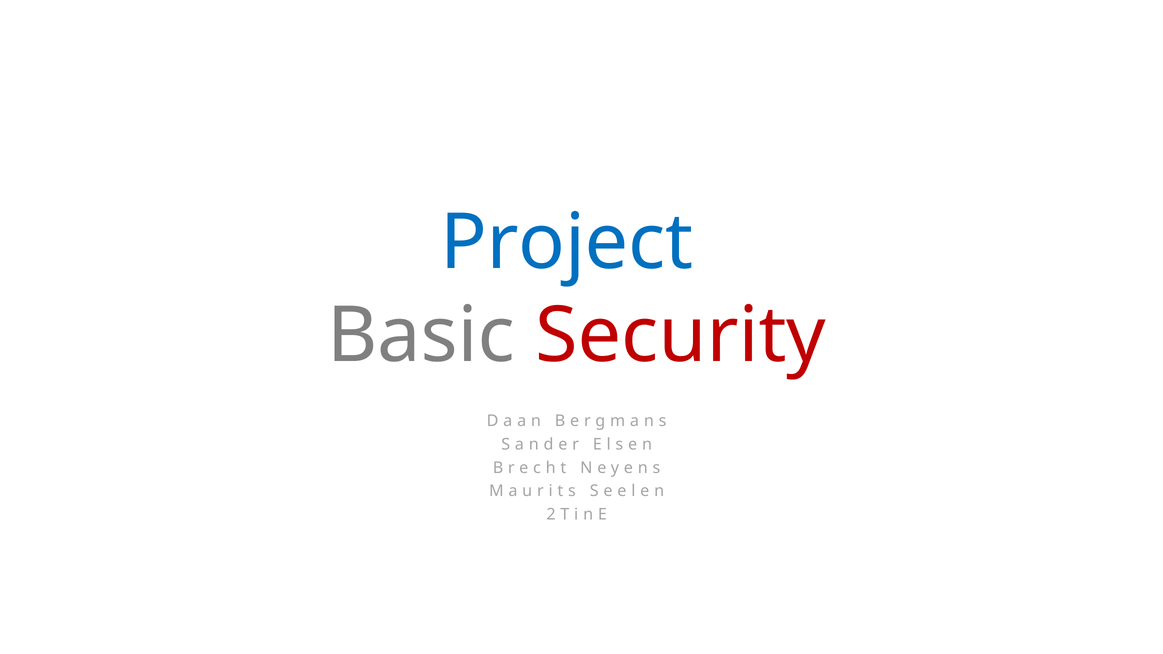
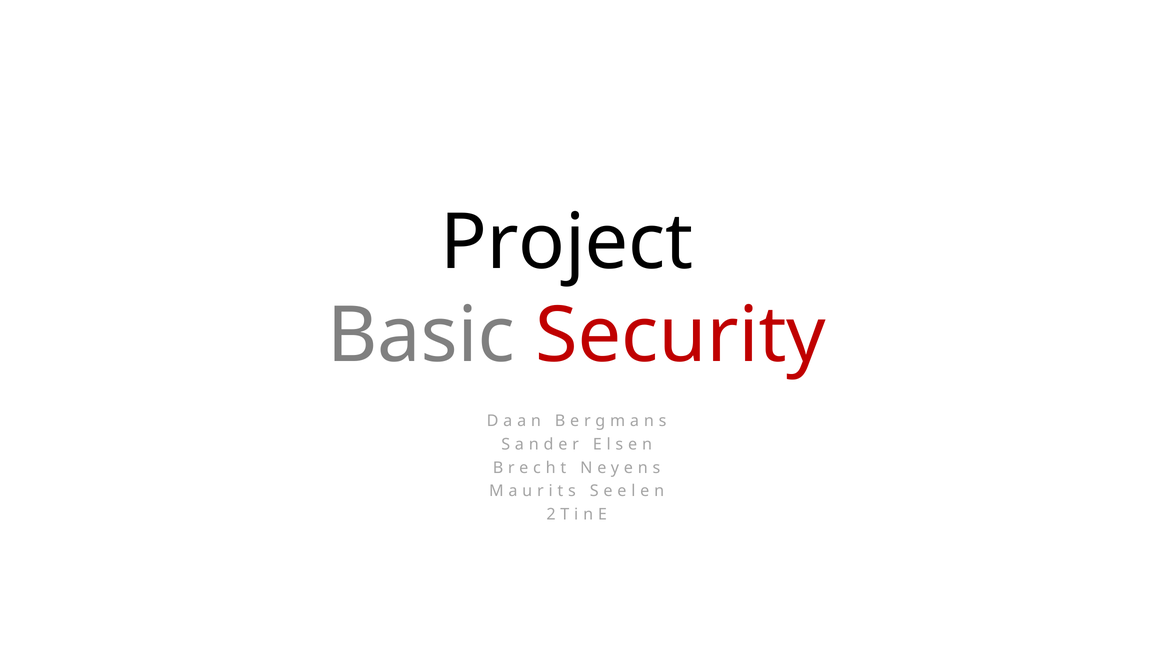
Project colour: blue -> black (567, 243)
